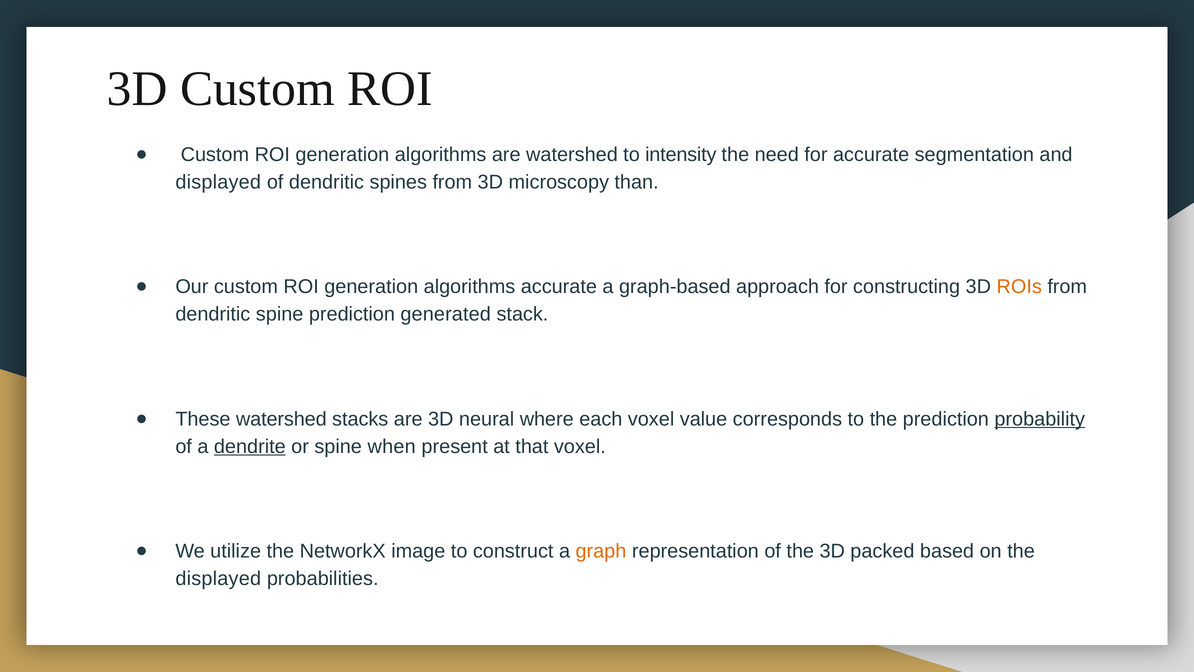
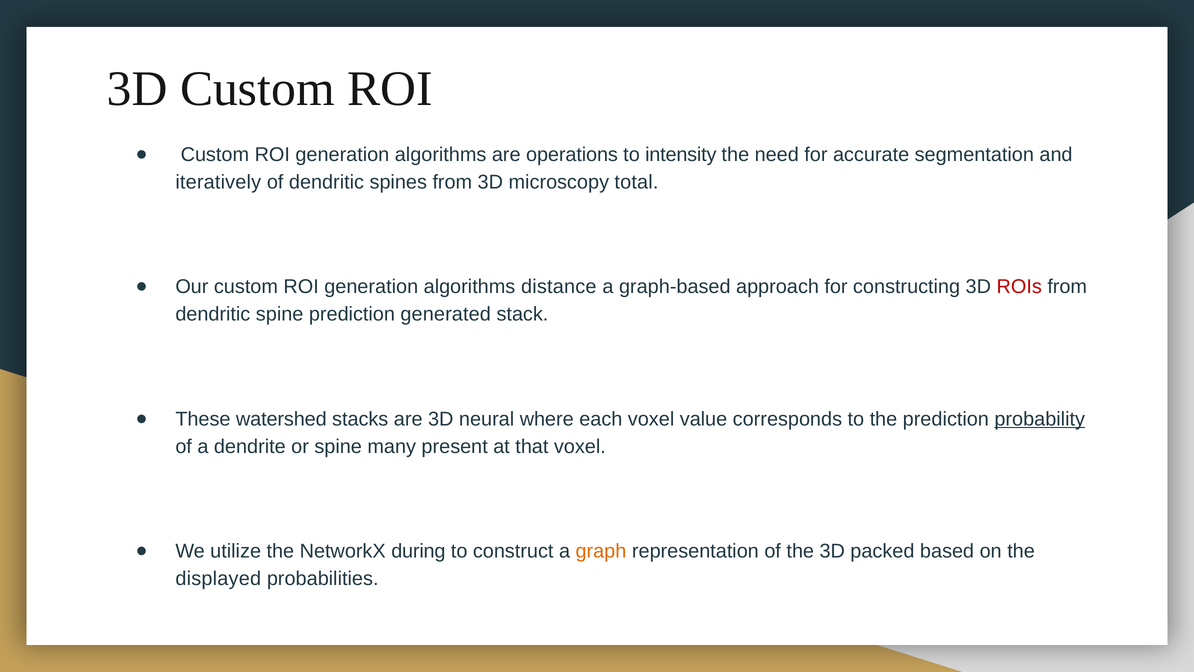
are watershed: watershed -> operations (572, 155)
displayed: displayed -> iteratively (218, 182)
than: than -> total (636, 182)
algorithms accurate: accurate -> distance (559, 287)
ROIs colour: orange -> red (1019, 287)
dendrite underline: present -> none (250, 446)
when: when -> many (392, 446)
image: image -> during (418, 551)
